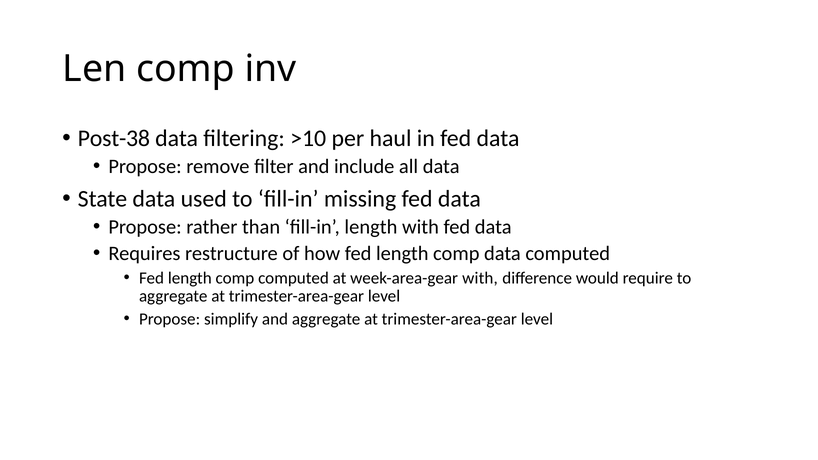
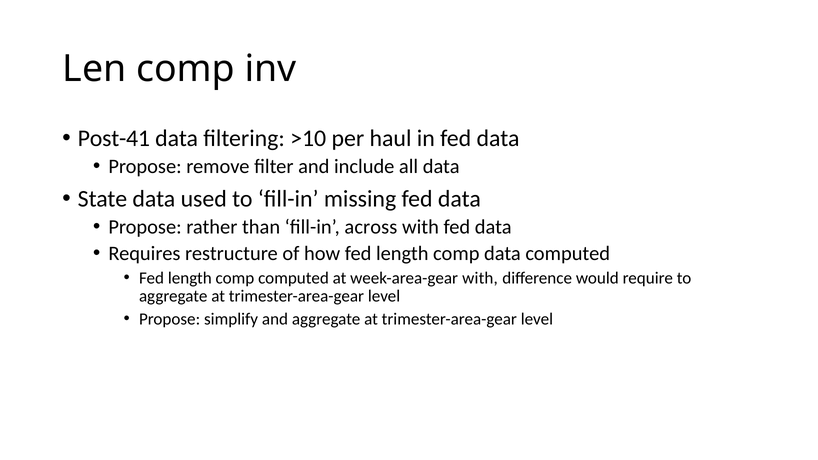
Post-38: Post-38 -> Post-41 (114, 138)
fill-in length: length -> across (371, 227)
